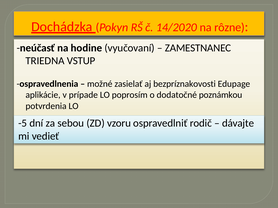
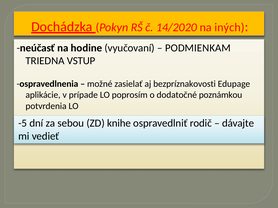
rôzne: rôzne -> iných (229, 27)
ZAMESTNANEC: ZAMESTNANEC -> PODMIENKAM (198, 48)
vzoru: vzoru -> knihe (119, 124)
